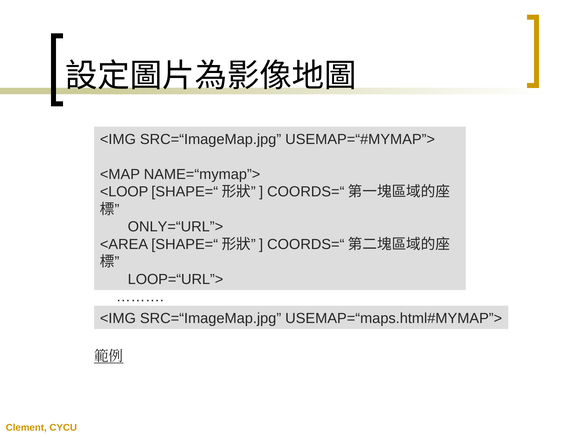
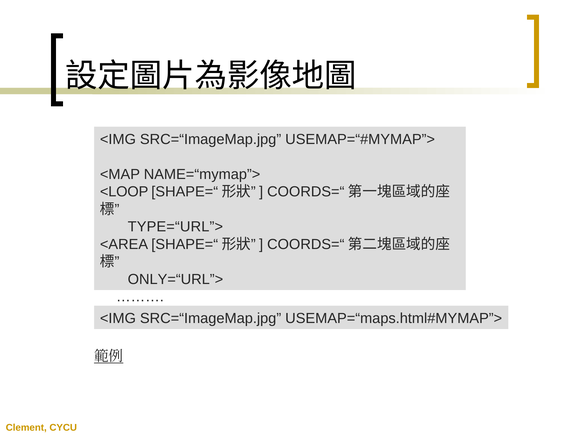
ONLY=“URL”>: ONLY=“URL”> -> TYPE=“URL”> (175, 227)
LOOP=“URL”>: LOOP=“URL”> -> ONLY=“URL”> (175, 279)
